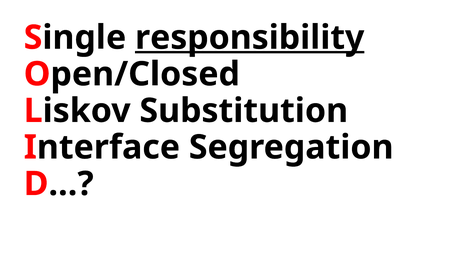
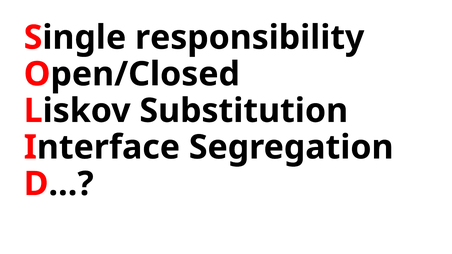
responsibility underline: present -> none (250, 38)
